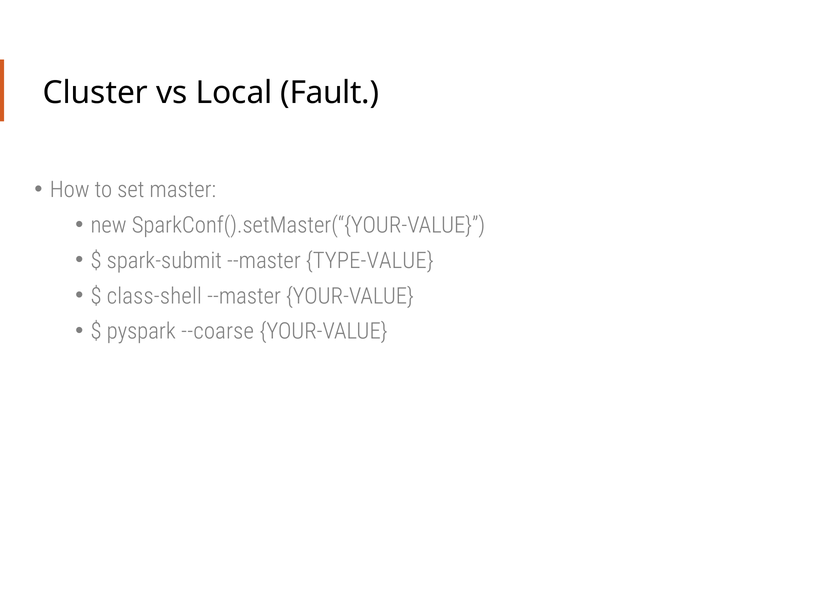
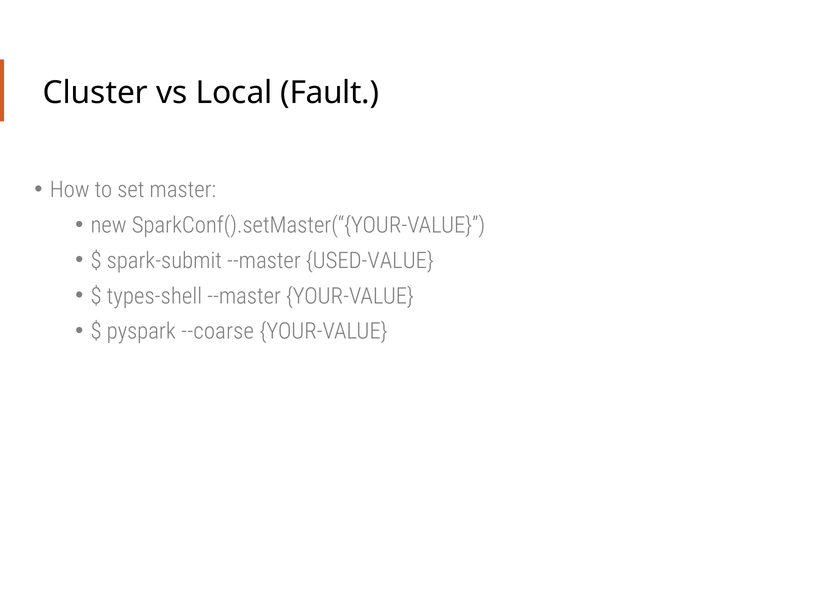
TYPE-VALUE: TYPE-VALUE -> USED-VALUE (370, 261)
class-shell: class-shell -> types-shell (154, 296)
